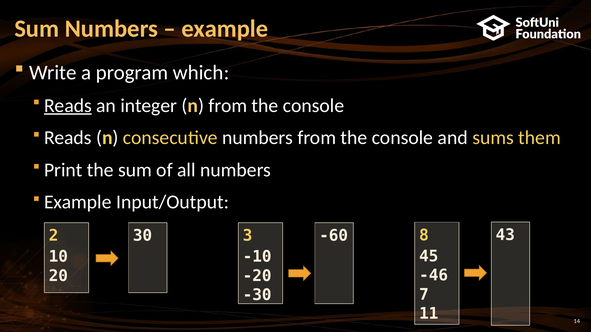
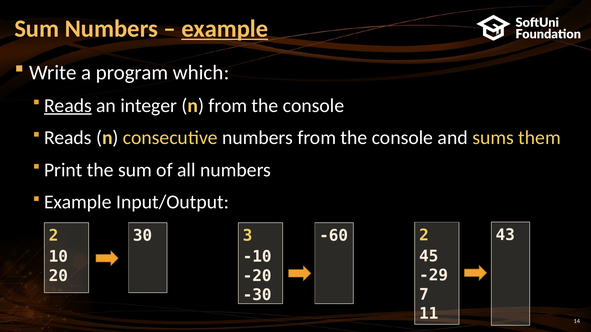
example underline: none -> present (225, 29)
30 8: 8 -> 2 (424, 235)
-46: -46 -> -29 (434, 276)
